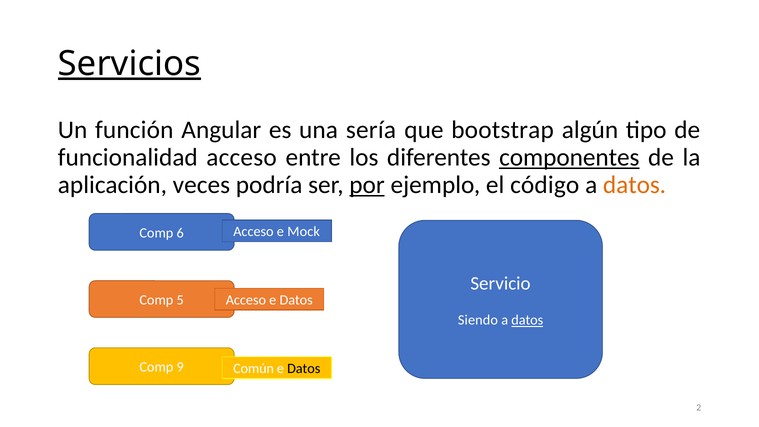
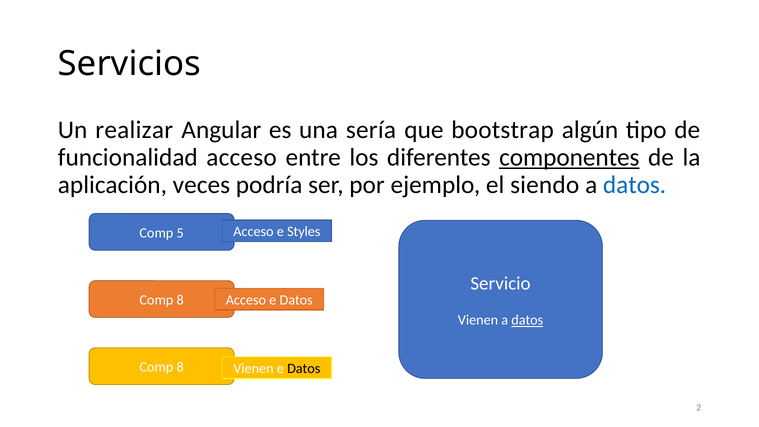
Servicios underline: present -> none (129, 64)
función: función -> realizar (134, 130)
por underline: present -> none (367, 185)
código: código -> siendo (545, 185)
datos colour: orange -> blue (635, 185)
Mock: Mock -> Styles (304, 232)
6: 6 -> 5 (180, 233)
5: 5 -> 8 (180, 300)
Siendo: Siendo -> Vienen (478, 320)
9: 9 -> 8 (180, 367)
Común: Común -> Vienen (253, 368)
